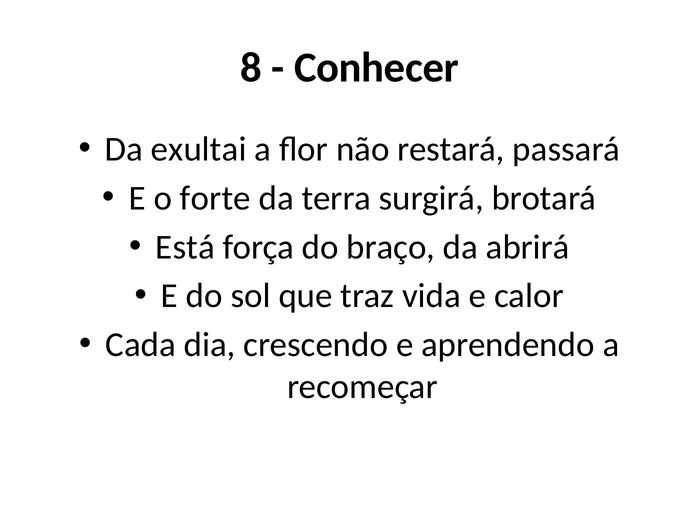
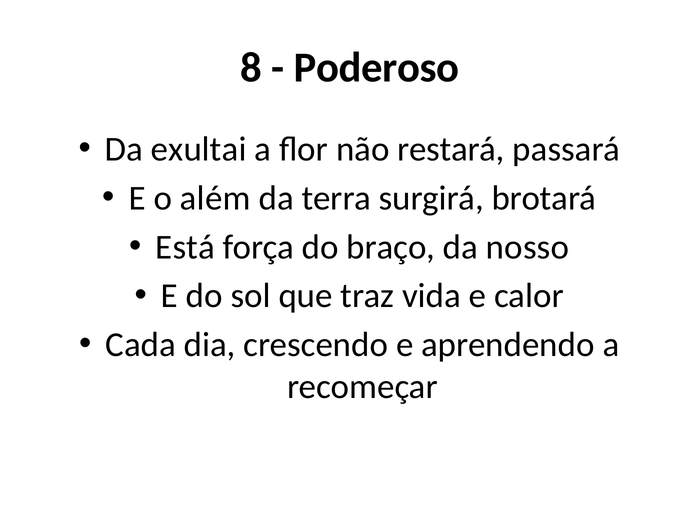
Conhecer: Conhecer -> Poderoso (377, 68)
forte: forte -> além (215, 198)
abrirá: abrirá -> nosso (528, 247)
